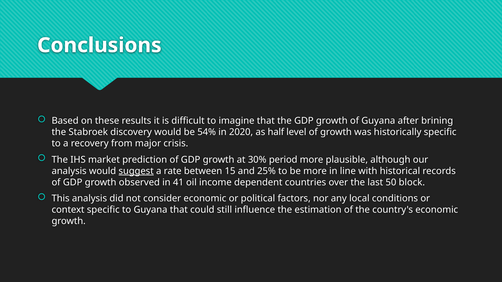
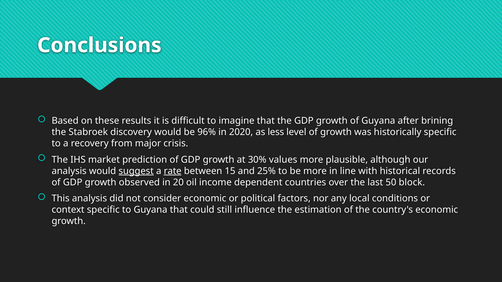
54%: 54% -> 96% (207, 132)
half: half -> less (276, 132)
period: period -> values (283, 160)
rate underline: none -> present (173, 171)
41: 41 -> 20 (178, 183)
